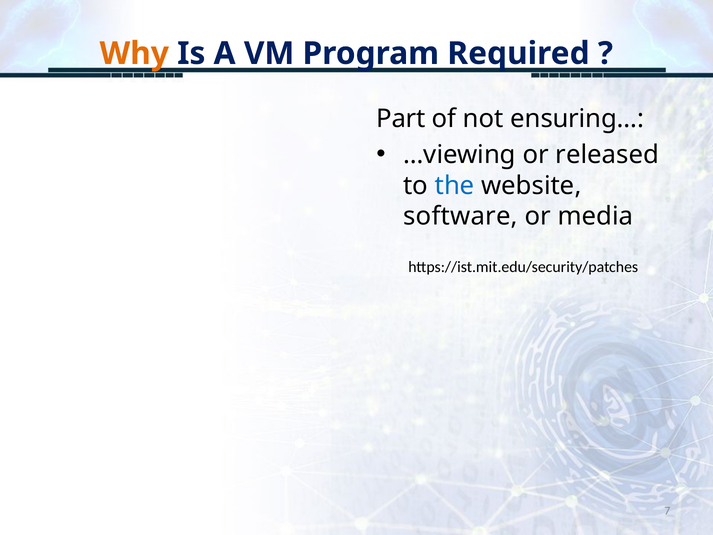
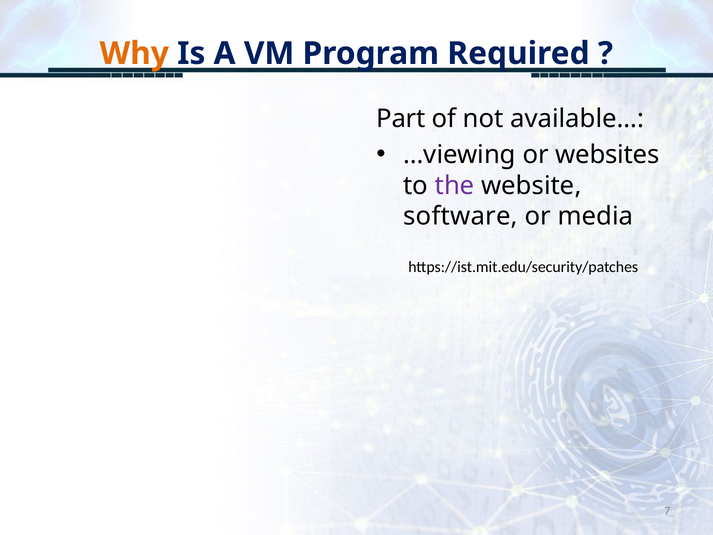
ensuring…: ensuring… -> available… (577, 119)
released: released -> websites (607, 155)
the colour: blue -> purple (455, 186)
